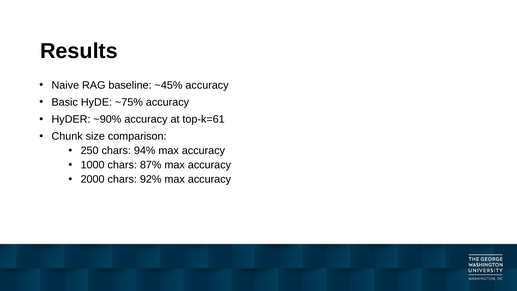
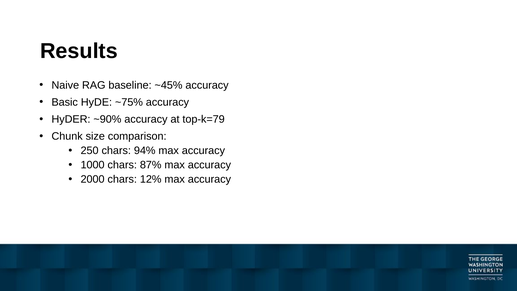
top-k=61: top-k=61 -> top-k=79 (204, 119)
92%: 92% -> 12% (151, 179)
